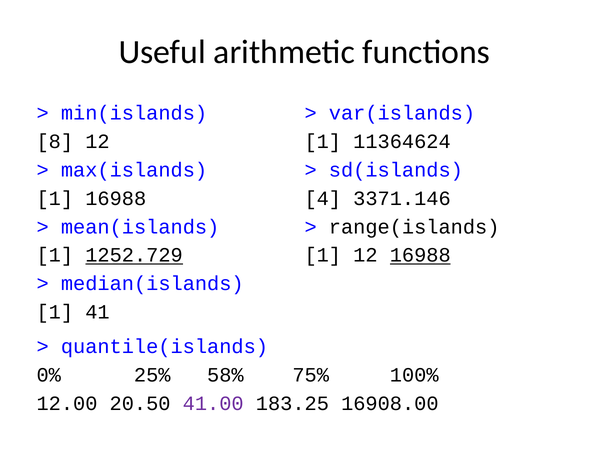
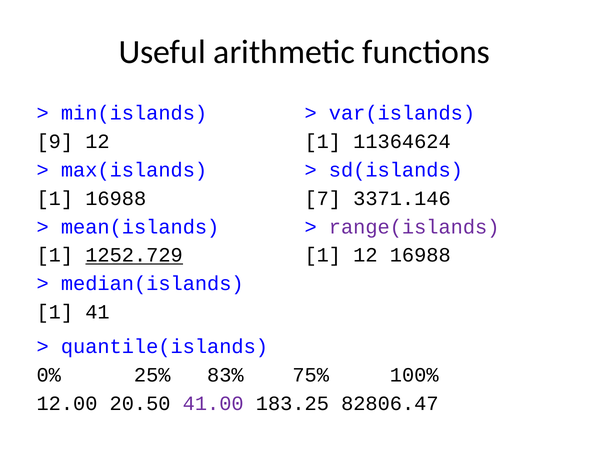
8: 8 -> 9 (55, 141)
4: 4 -> 7 (323, 198)
range(islands colour: black -> purple (414, 227)
16988 underline: present -> none (420, 255)
58%: 58% -> 83% (225, 375)
16908.00: 16908.00 -> 82806.47 (390, 403)
